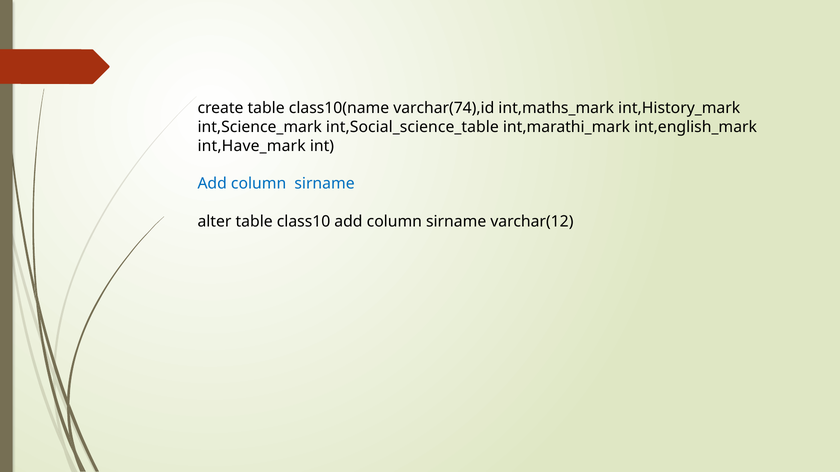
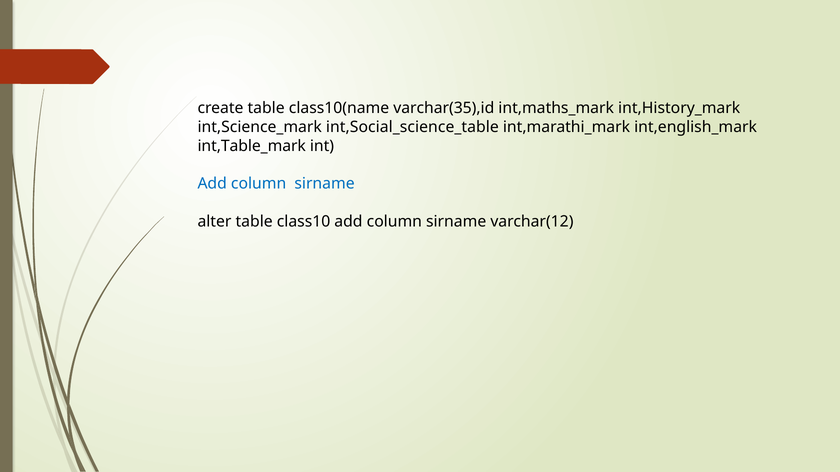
varchar(74),id: varchar(74),id -> varchar(35),id (444, 108)
int,Have_mark: int,Have_mark -> int,Table_mark (252, 146)
